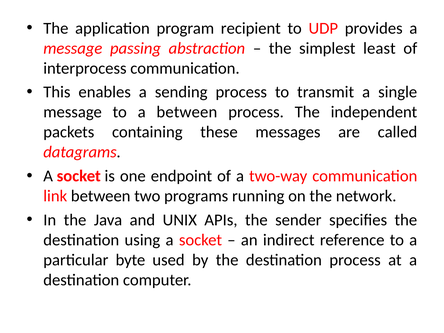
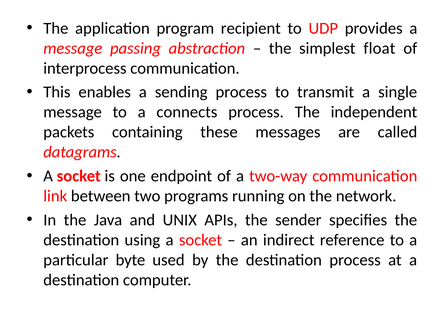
least: least -> float (379, 48)
a between: between -> connects (187, 112)
